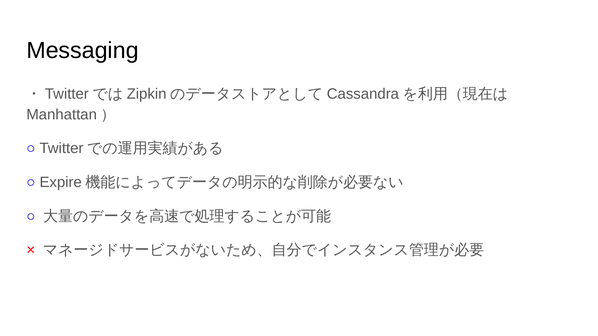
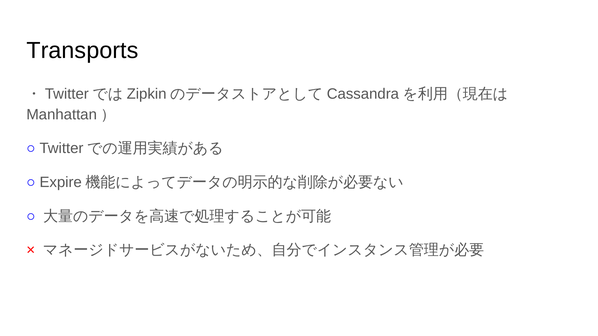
Messaging: Messaging -> Transports (82, 51)
